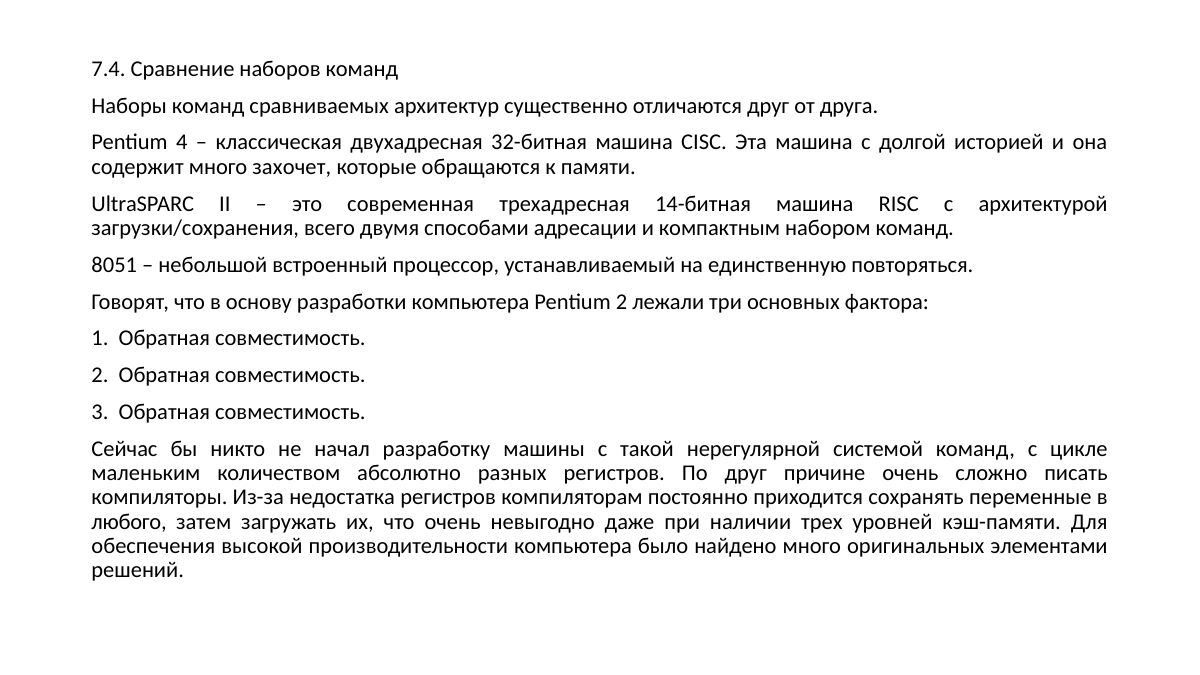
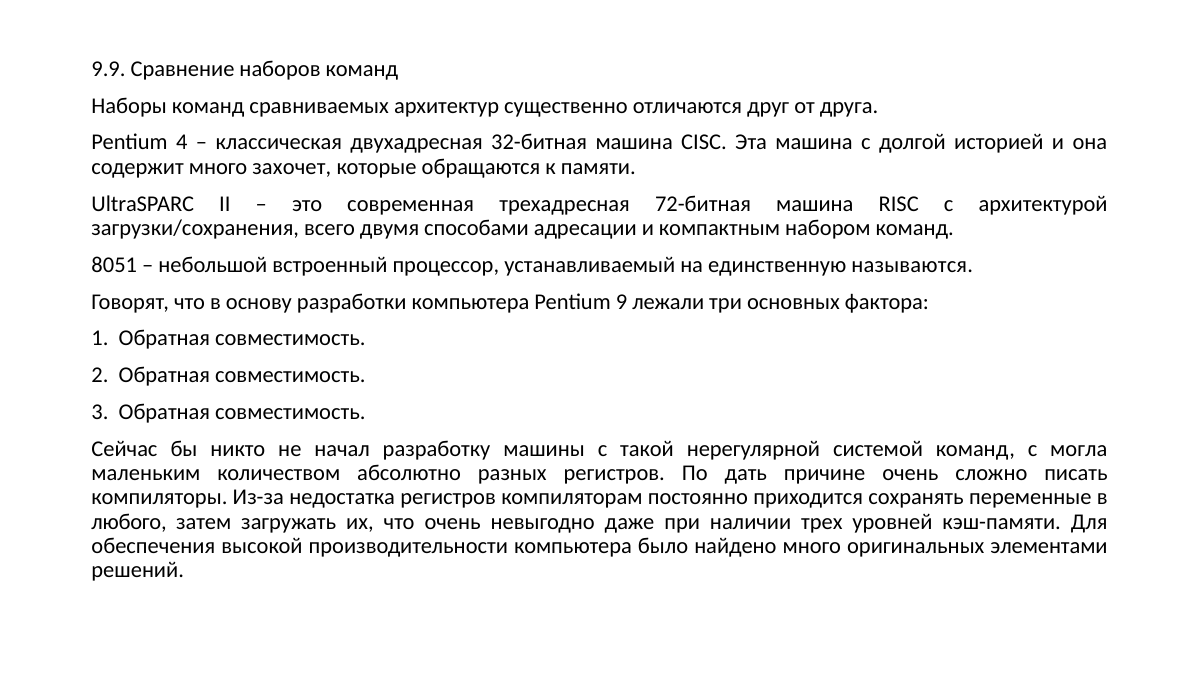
7.4: 7.4 -> 9.9 (108, 69)
14-битная: 14-битная -> 72-битная (703, 204)
повторяться: повторяться -> называются (912, 265)
Pentium 2: 2 -> 9 (622, 302)
цикле: цикле -> могла (1079, 449)
По друг: друг -> дать (746, 473)
